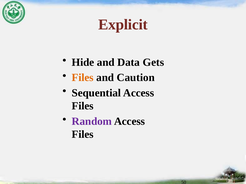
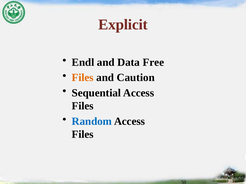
Hide: Hide -> Endl (83, 62)
Gets: Gets -> Free (153, 62)
Random colour: purple -> blue (92, 122)
